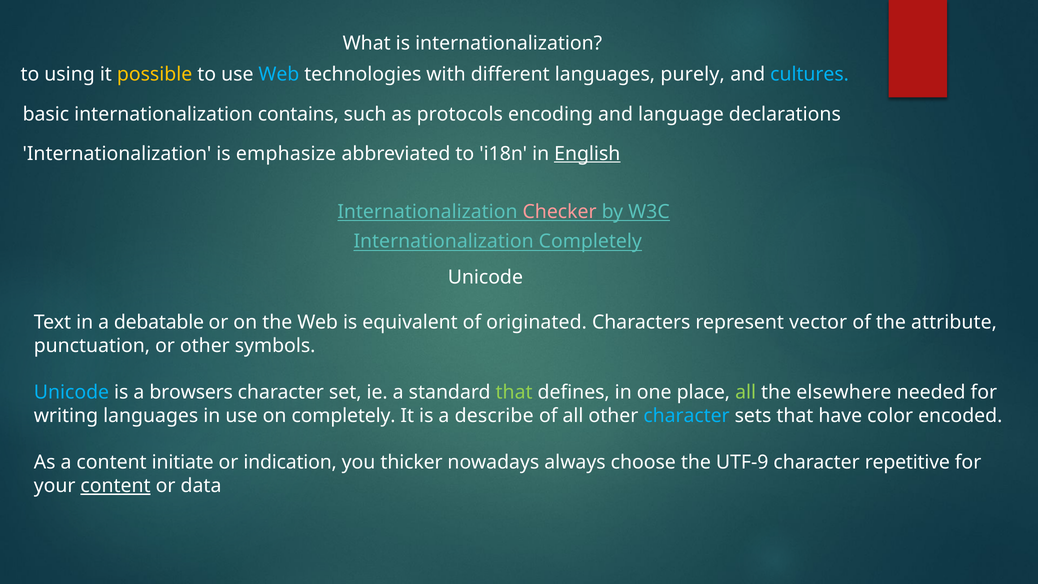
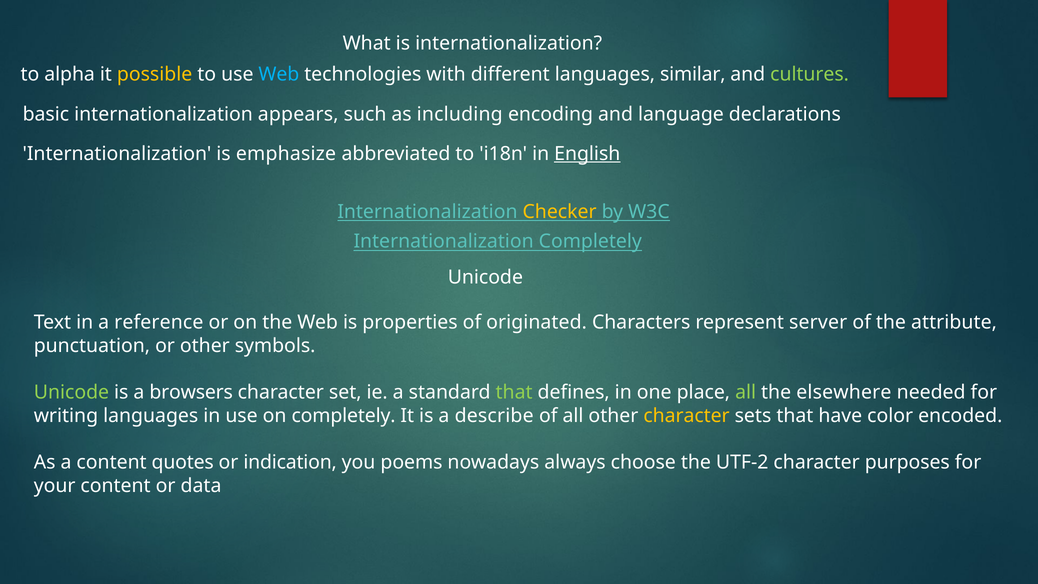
using: using -> alpha (70, 75)
purely: purely -> similar (693, 75)
cultures colour: light blue -> light green (810, 75)
contains: contains -> appears (298, 114)
protocols: protocols -> including (460, 114)
Checker colour: pink -> yellow (560, 212)
debatable: debatable -> reference (159, 322)
equivalent: equivalent -> properties (410, 322)
vector: vector -> server (818, 322)
Unicode colour: light blue -> light green (71, 392)
character colour: light blue -> yellow (687, 416)
initiate: initiate -> quotes (183, 462)
thicker: thicker -> poems (411, 462)
UTF-9: UTF-9 -> UTF-2 (742, 462)
repetitive: repetitive -> purposes (907, 462)
content underline: present -> none (116, 486)
